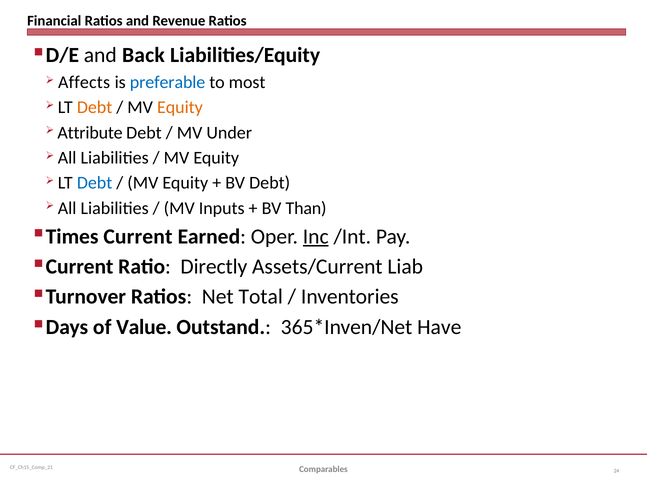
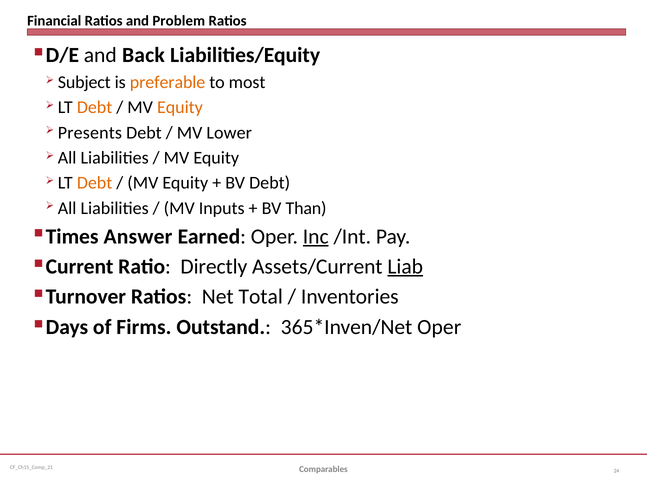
Revenue: Revenue -> Problem (179, 21)
Affects: Affects -> Subject (84, 82)
preferable colour: blue -> orange (168, 82)
Attribute: Attribute -> Presents (90, 133)
Under: Under -> Lower (229, 133)
Debt colour: blue -> orange (95, 183)
Current: Current -> Answer (138, 237)
Liab underline: none -> present (405, 267)
Value: Value -> Firms (144, 327)
Have: Have -> Oper (439, 327)
